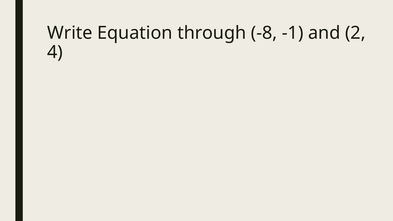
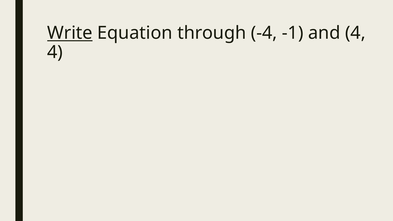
Write underline: none -> present (70, 33)
-8: -8 -> -4 (264, 33)
and 2: 2 -> 4 (355, 33)
